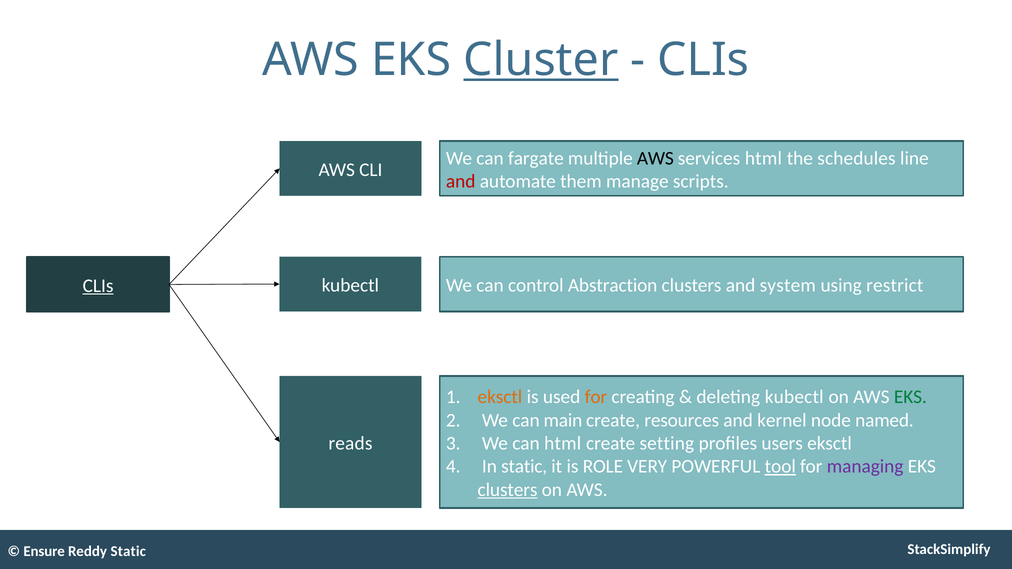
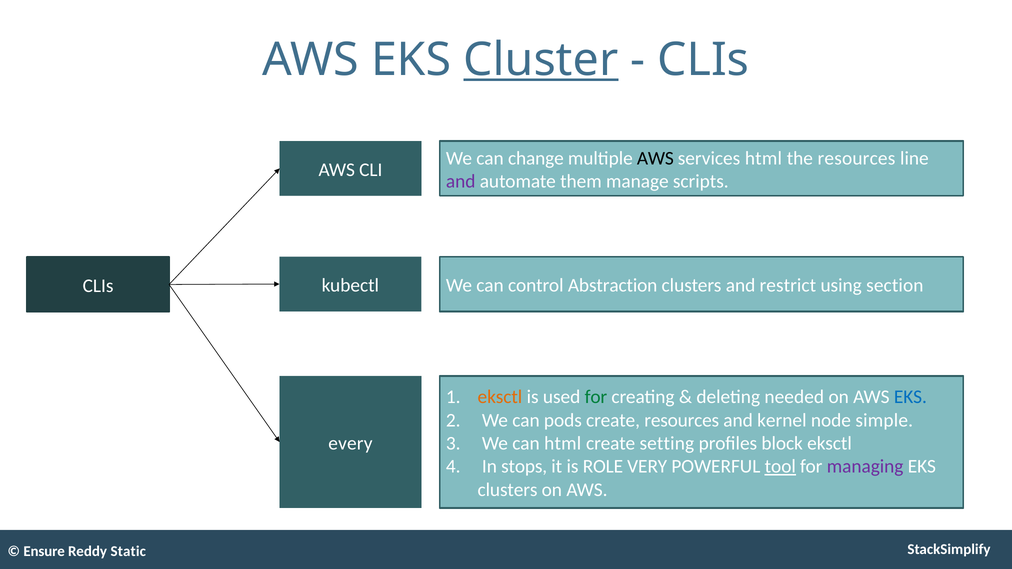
fargate: fargate -> change (536, 158)
the schedules: schedules -> resources (856, 158)
and colour: red -> purple (461, 181)
system: system -> restrict (788, 286)
restrict: restrict -> section (895, 286)
CLIs underline: present -> none (98, 286)
for colour: orange -> green (596, 397)
deleting kubectl: kubectl -> needed (794, 397)
EKS colour: green -> blue (910, 397)
main: main -> pods (563, 420)
named: named -> simple (884, 420)
reads: reads -> every (350, 444)
users: users -> block (782, 444)
In static: static -> stops (524, 467)
clusters underline: present -> none (508, 490)
